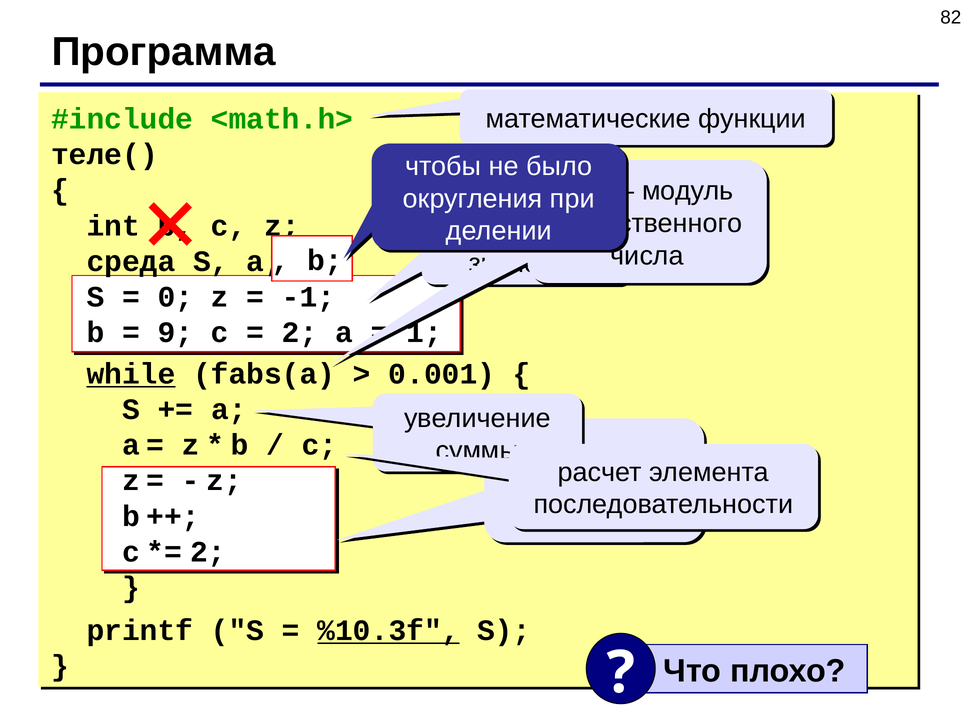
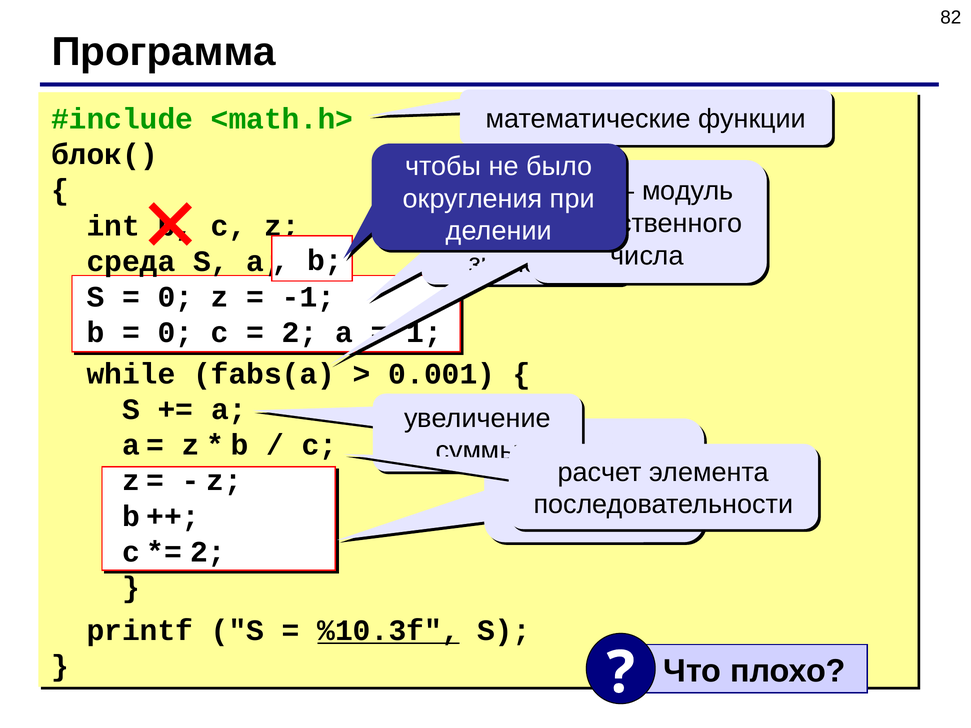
теле(: теле( -> блок( (104, 155)
9: 9 -> 0 (175, 333)
while underline: present -> none (131, 374)
